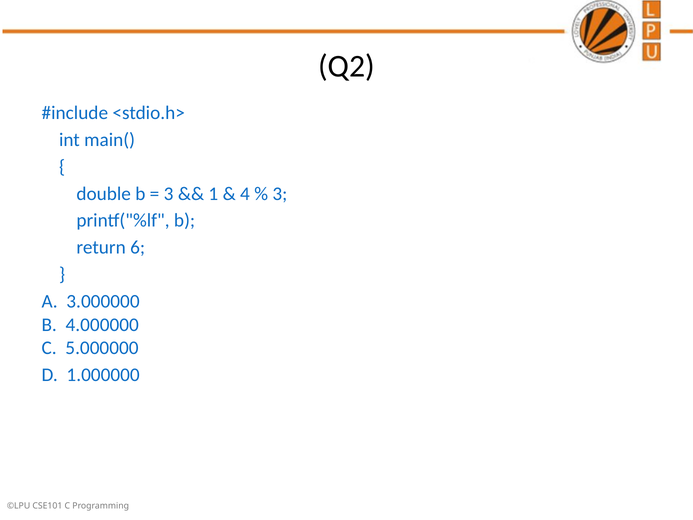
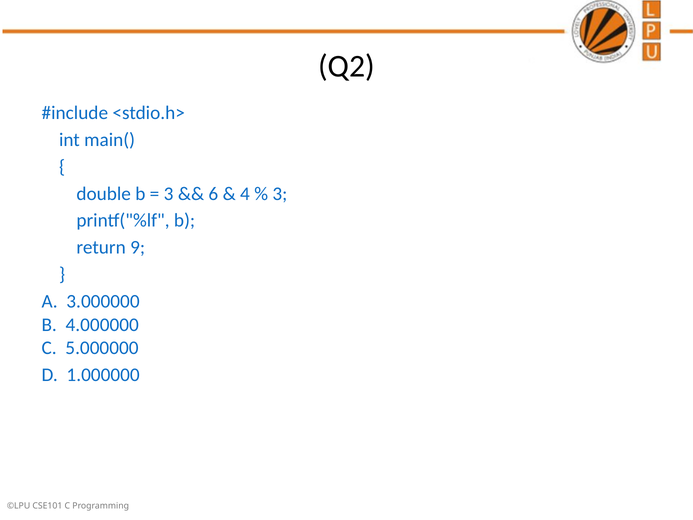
1: 1 -> 6 (213, 194)
6: 6 -> 9 (138, 248)
